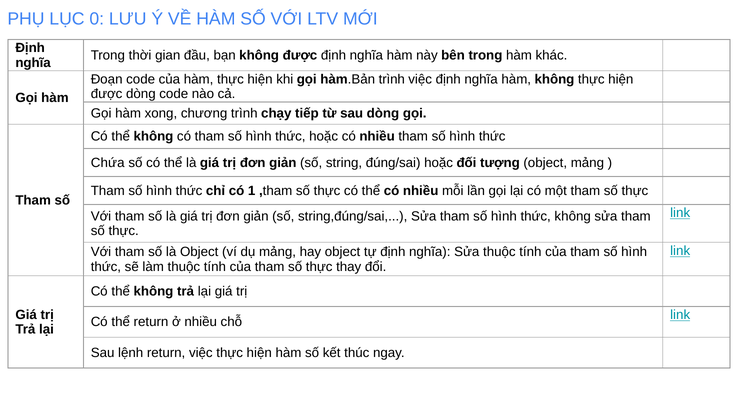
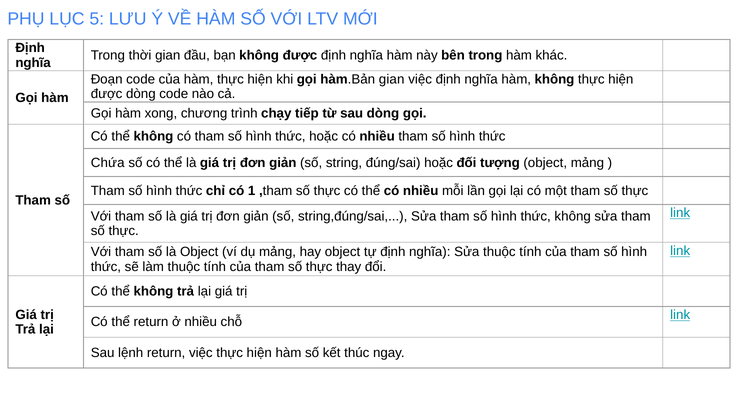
0: 0 -> 5 (97, 19)
hàm.Bản trình: trình -> gian (392, 79)
